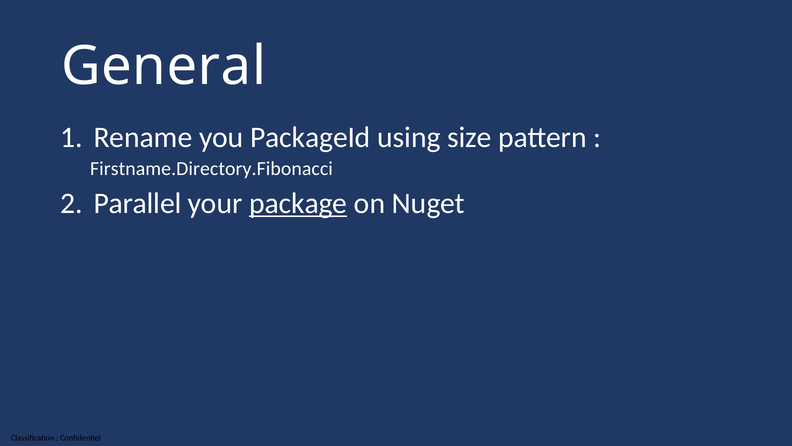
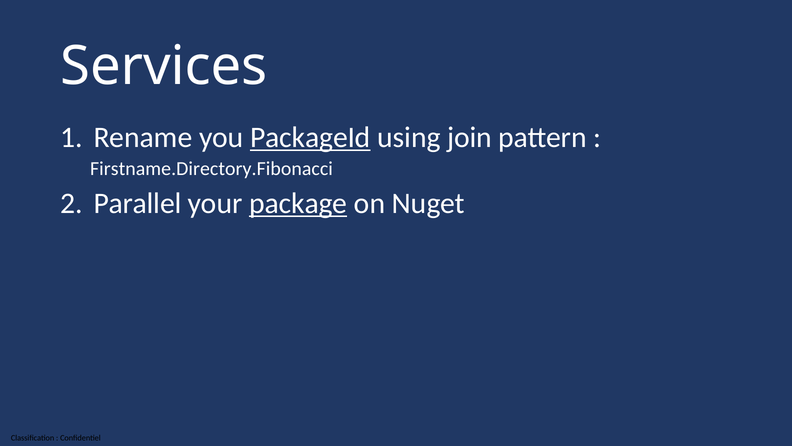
General: General -> Services (164, 66)
PackageId underline: none -> present (310, 137)
size: size -> join (469, 137)
